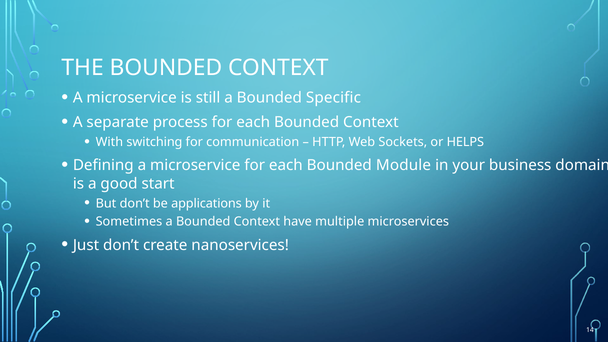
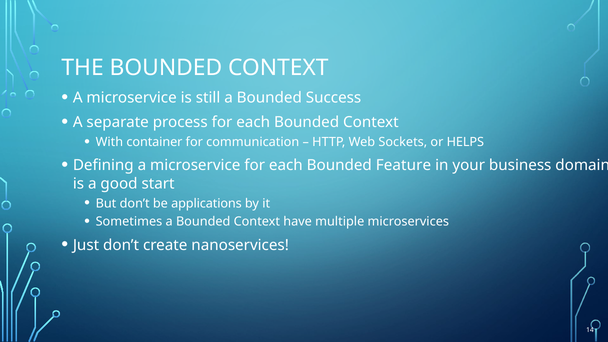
Specific: Specific -> Success (334, 98)
switching: switching -> container (154, 142)
Module: Module -> Feature (403, 165)
